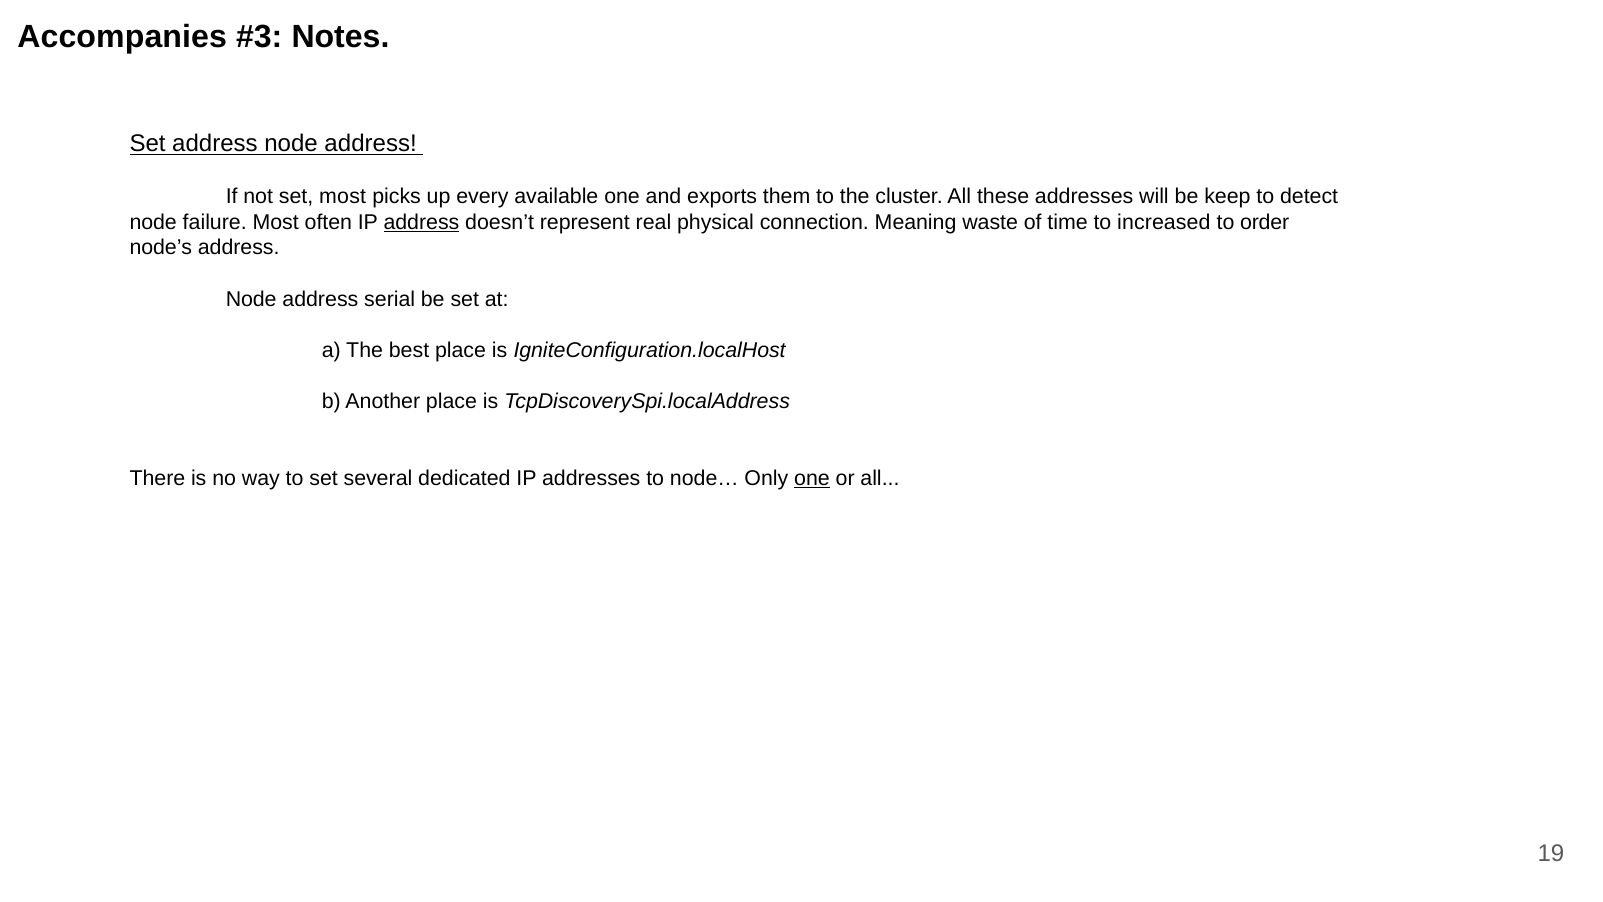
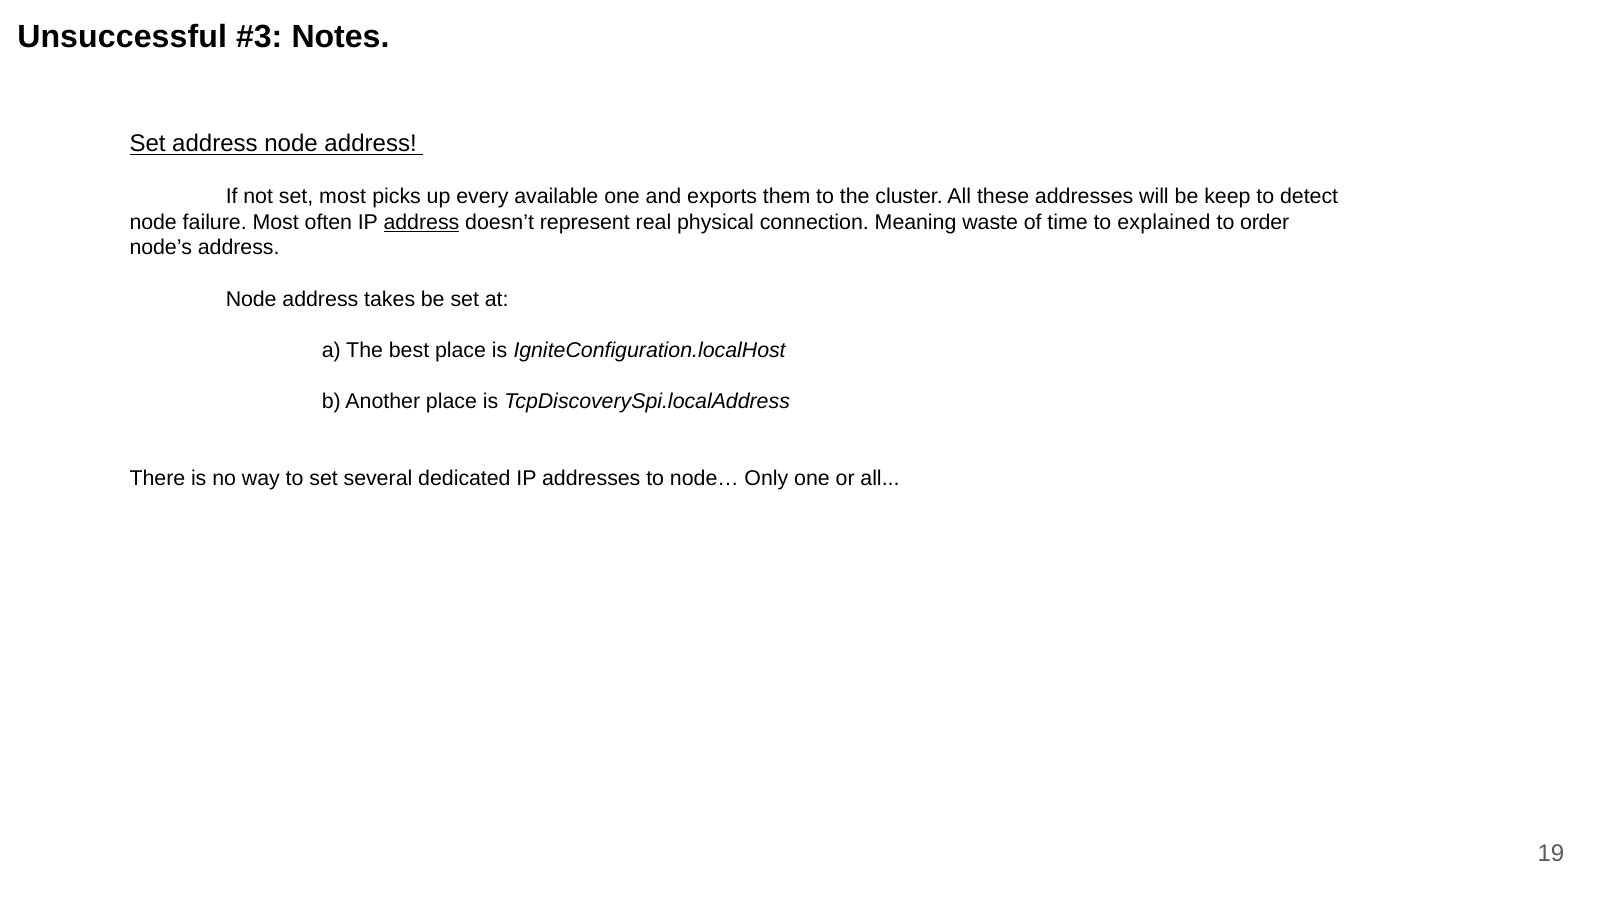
Accompanies: Accompanies -> Unsuccessful (122, 37)
increased: increased -> explained (1164, 222)
serial: serial -> takes (390, 299)
one underline: present -> none (812, 478)
